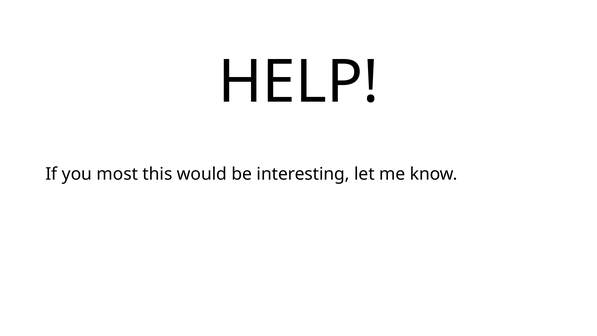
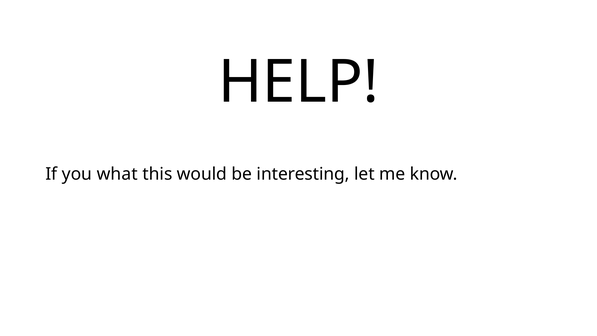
most: most -> what (117, 174)
